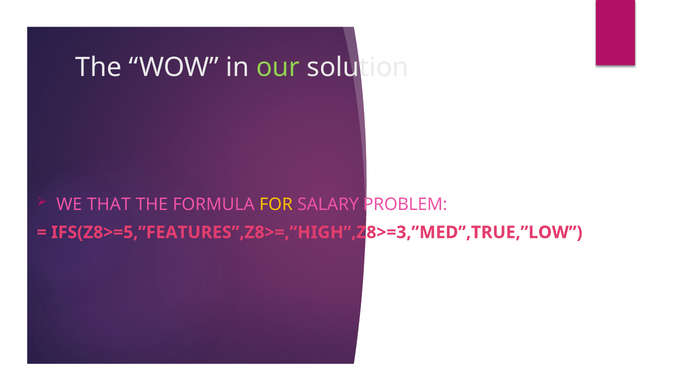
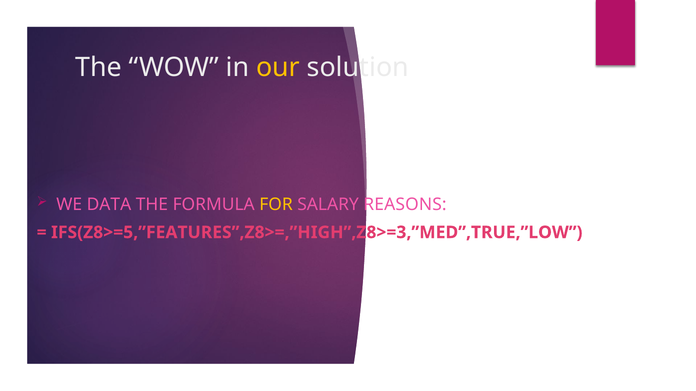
our colour: light green -> yellow (278, 67)
THAT: THAT -> DATA (109, 205)
PROBLEM: PROBLEM -> REASONS (405, 205)
